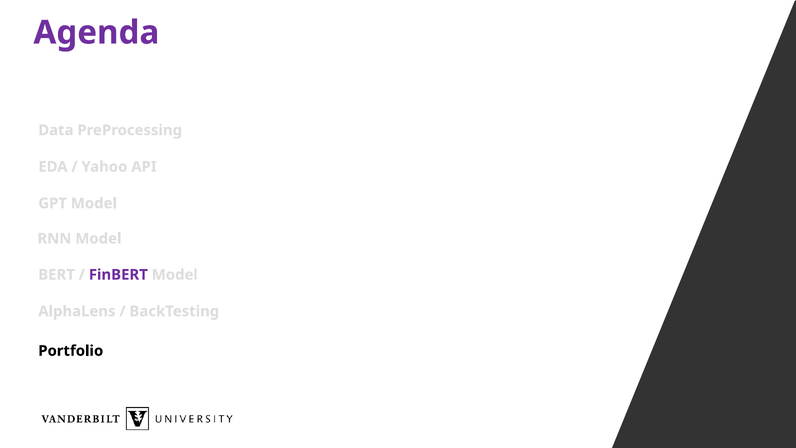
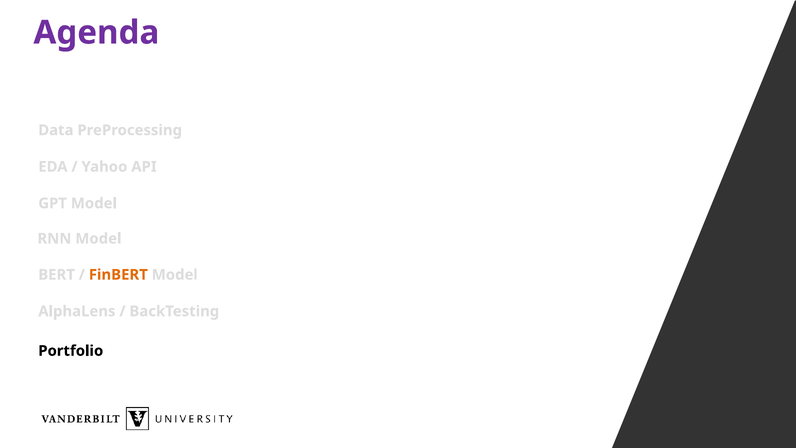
FinBERT colour: purple -> orange (118, 275)
